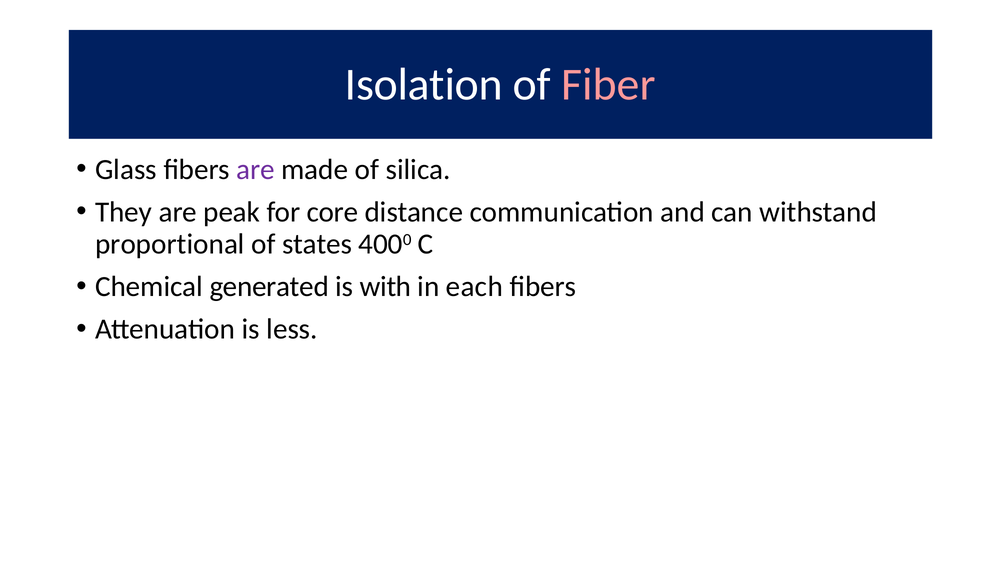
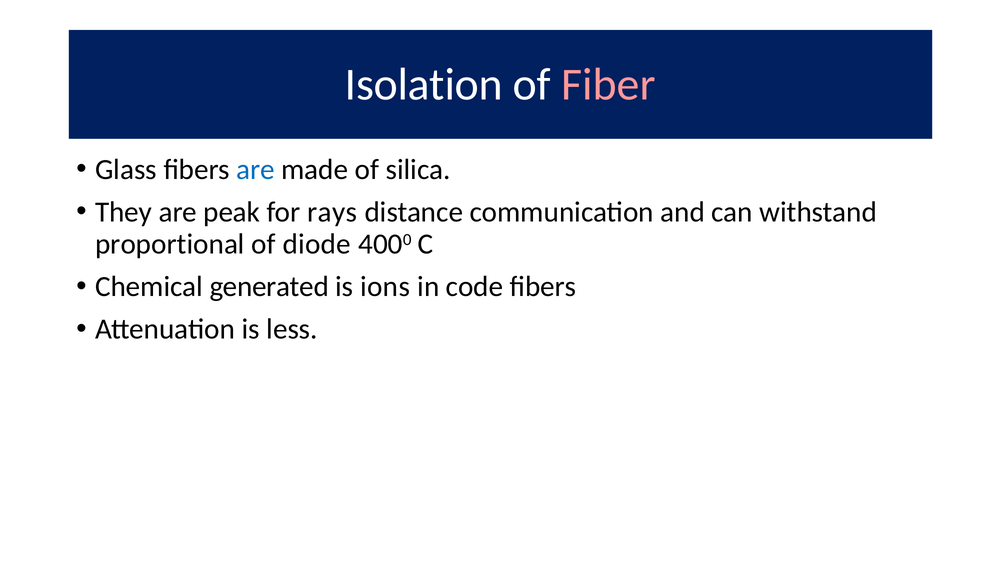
are colour: purple -> blue (255, 170)
core: core -> rays (332, 212)
states: states -> diode (317, 244)
with: with -> ions (385, 287)
each: each -> code (475, 287)
